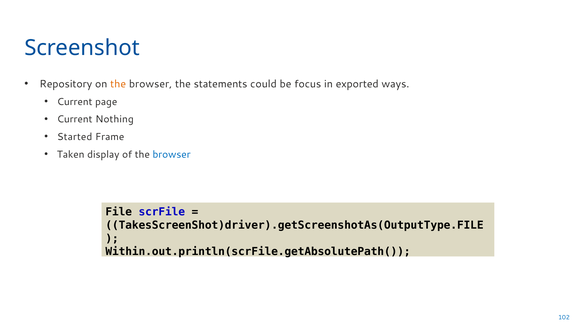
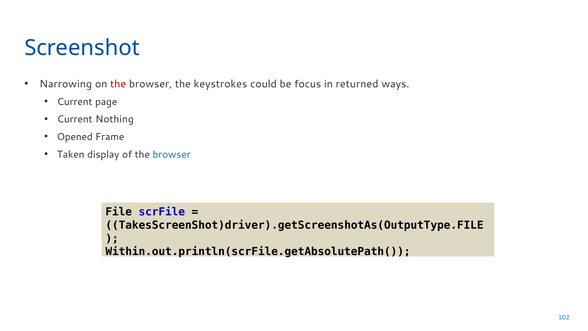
Repository: Repository -> Narrowing (66, 84)
the colour: orange -> red (118, 84)
statements: statements -> keystrokes (220, 84)
exported: exported -> returned (357, 84)
Started: Started -> Opened (75, 137)
